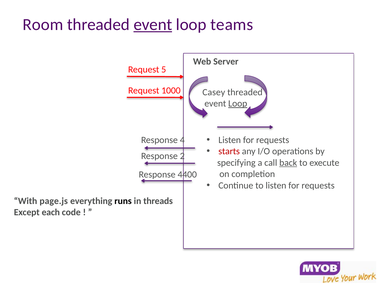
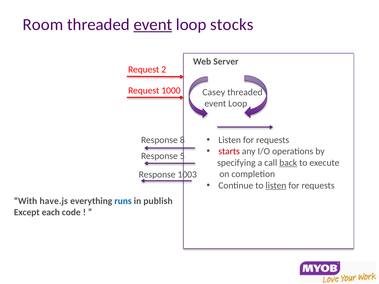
teams: teams -> stocks (232, 25)
5: 5 -> 2 (164, 70)
Loop underline: present -> none (238, 104)
4: 4 -> 8 (182, 140)
2: 2 -> 5 (182, 156)
4400: 4400 -> 1003 (187, 175)
listen underline: none -> present (276, 186)
page.js: page.js -> have.js (54, 201)
runs colour: black -> blue (123, 201)
threads: threads -> publish (158, 201)
